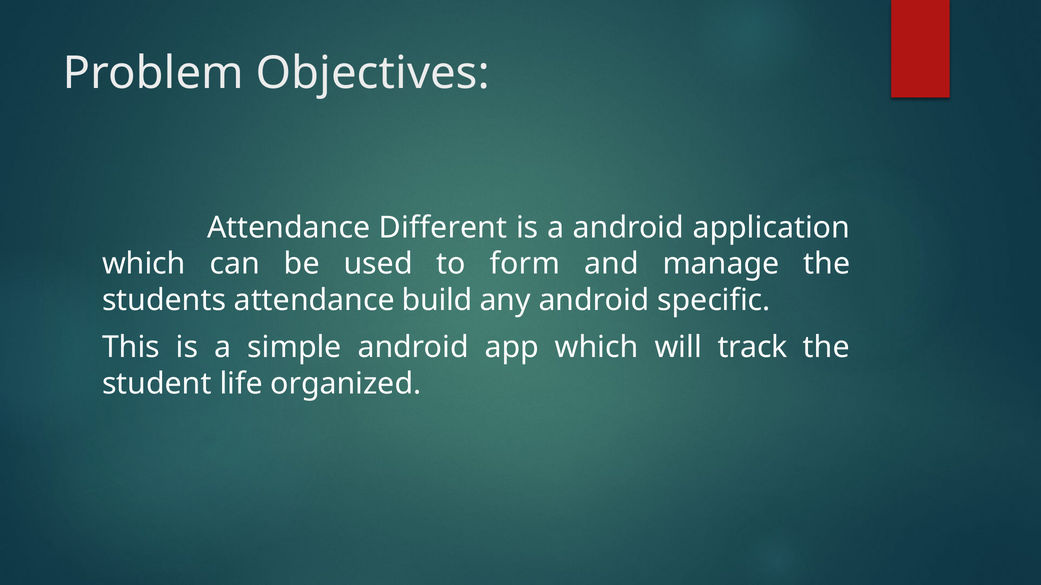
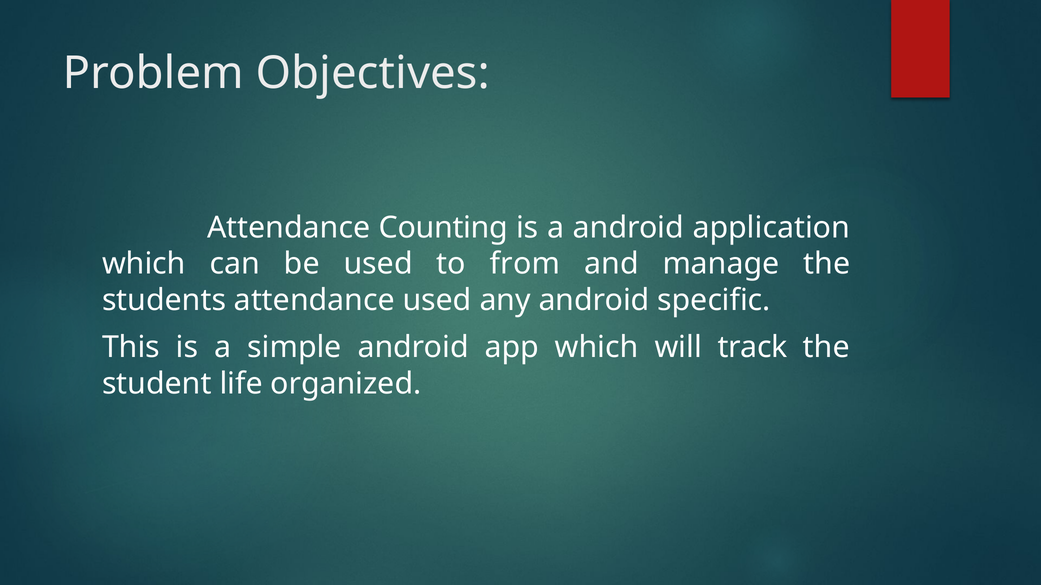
Different: Different -> Counting (443, 228)
form: form -> from (525, 264)
attendance build: build -> used (437, 301)
